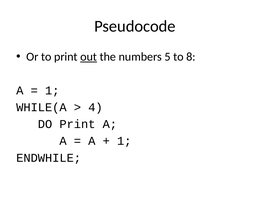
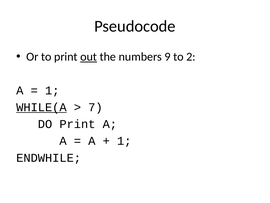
5: 5 -> 9 (168, 57)
8: 8 -> 2 (191, 57)
WHILE(A underline: none -> present (41, 107)
4: 4 -> 7 (95, 107)
